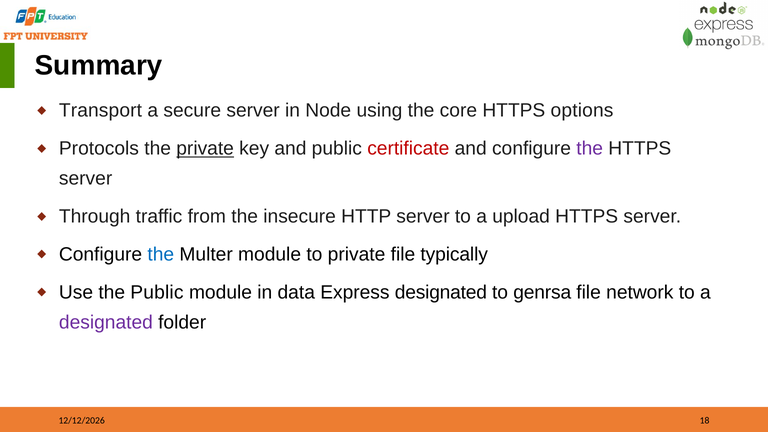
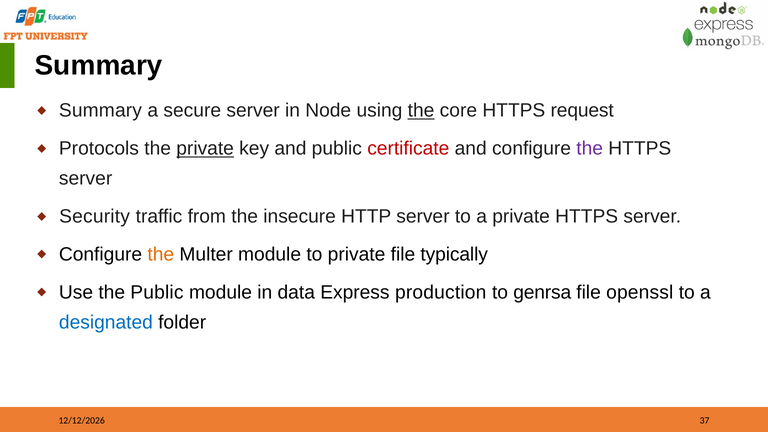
Transport: Transport -> Summary (100, 111)
the underline: none -> present (421, 111)
options: options -> request (582, 111)
Through: Through -> Security (95, 216)
a upload: upload -> private (521, 216)
the colour: blue -> orange (161, 254)
Express designated: designated -> production (441, 292)
network: network -> openssl (640, 292)
designated colour: purple -> blue (106, 322)
18: 18 -> 37 (705, 420)
